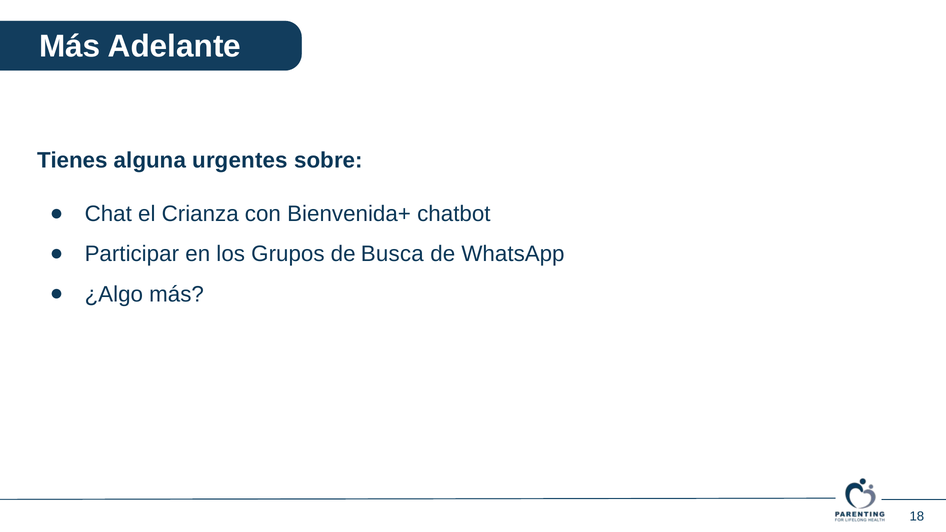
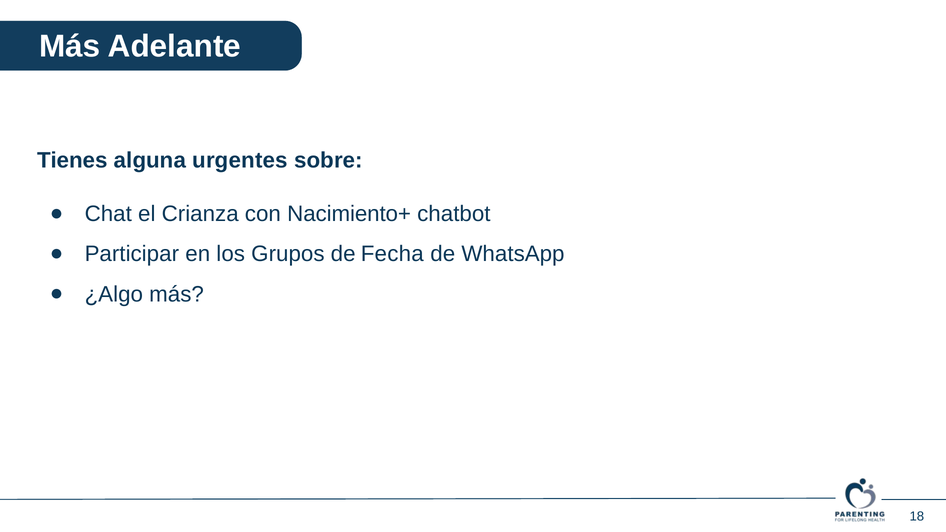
Bienvenida+: Bienvenida+ -> Nacimiento+ (349, 214)
Busca: Busca -> Fecha (392, 254)
